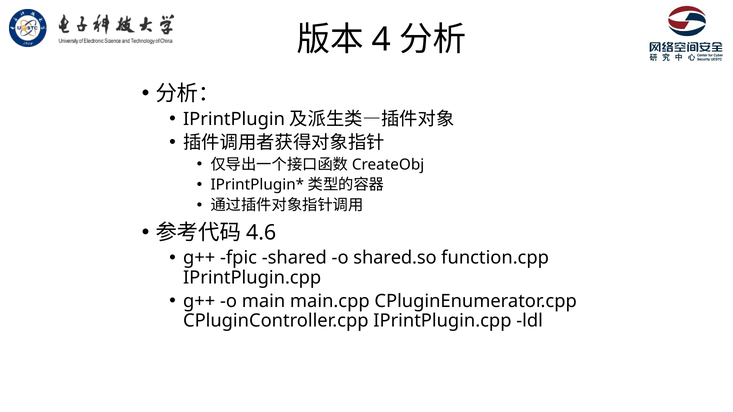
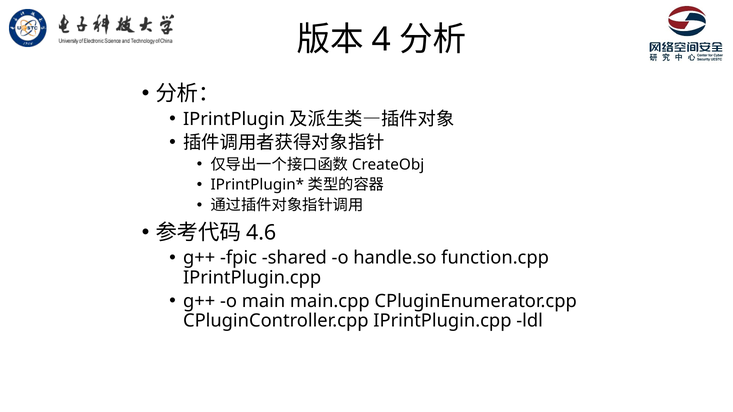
shared.so: shared.so -> handle.so (395, 258)
